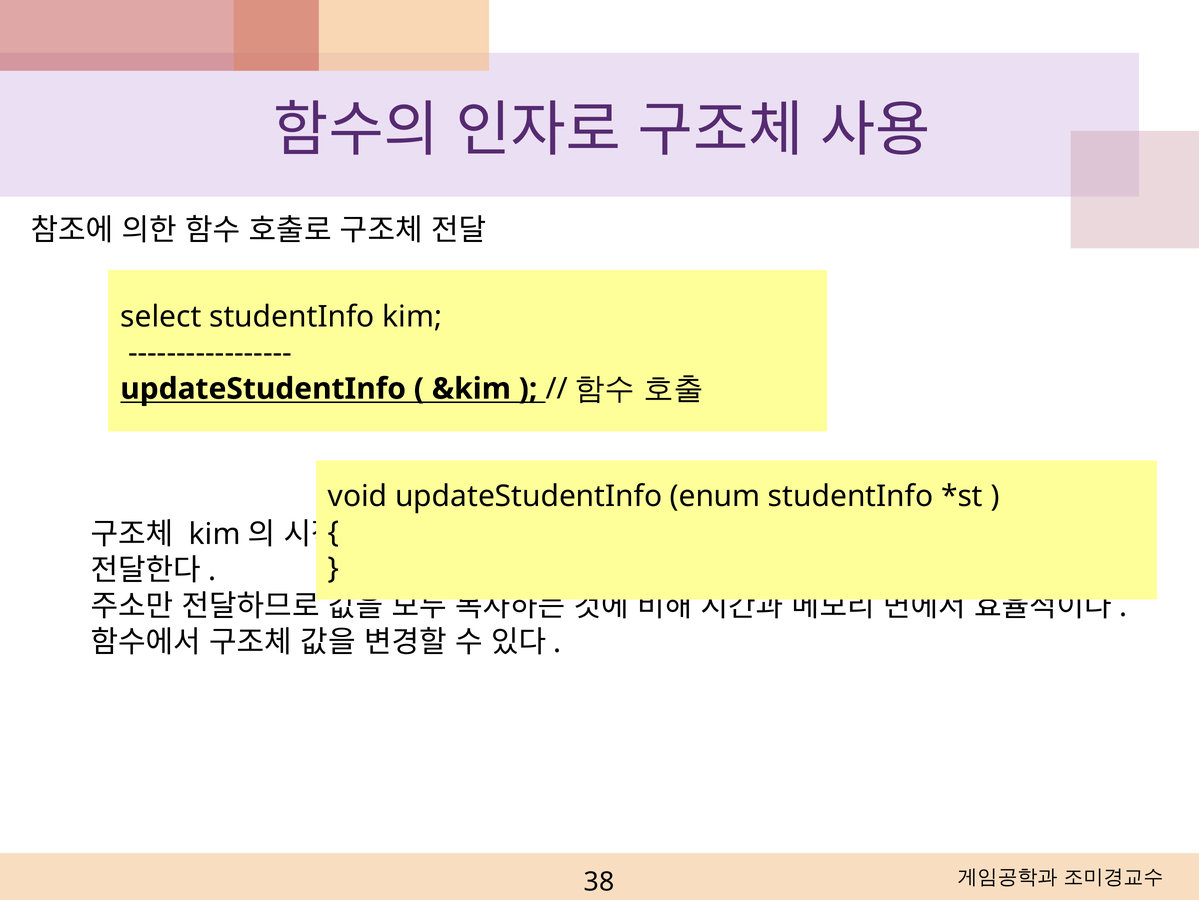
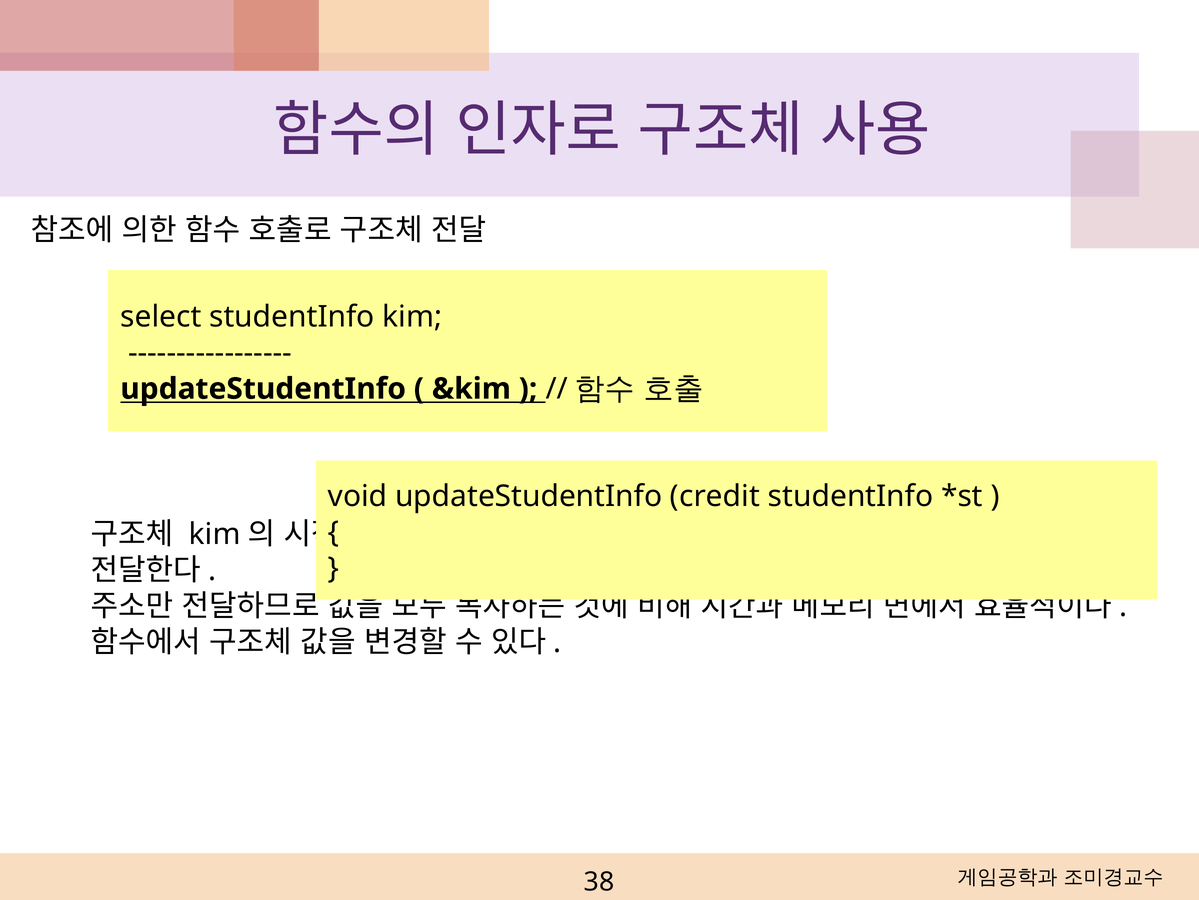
enum: enum -> credit (715, 496)
